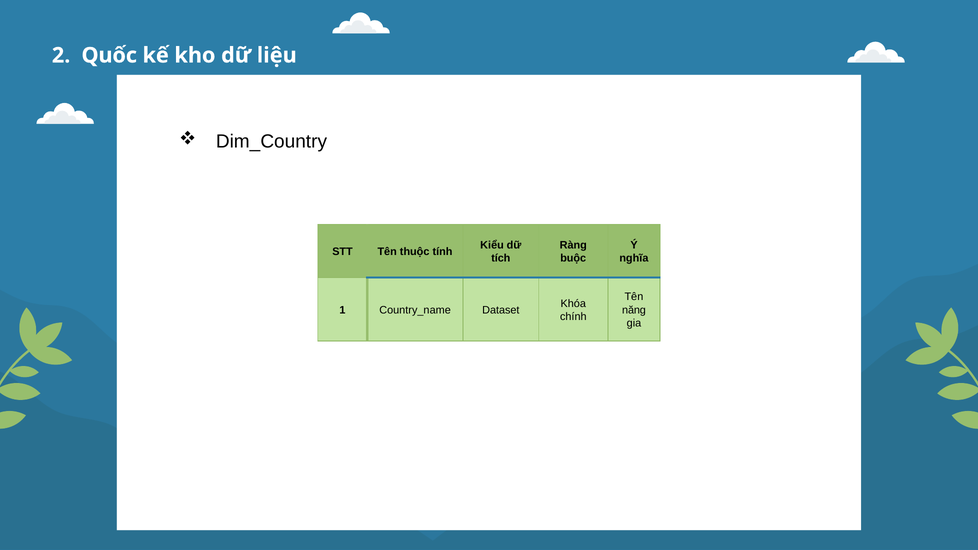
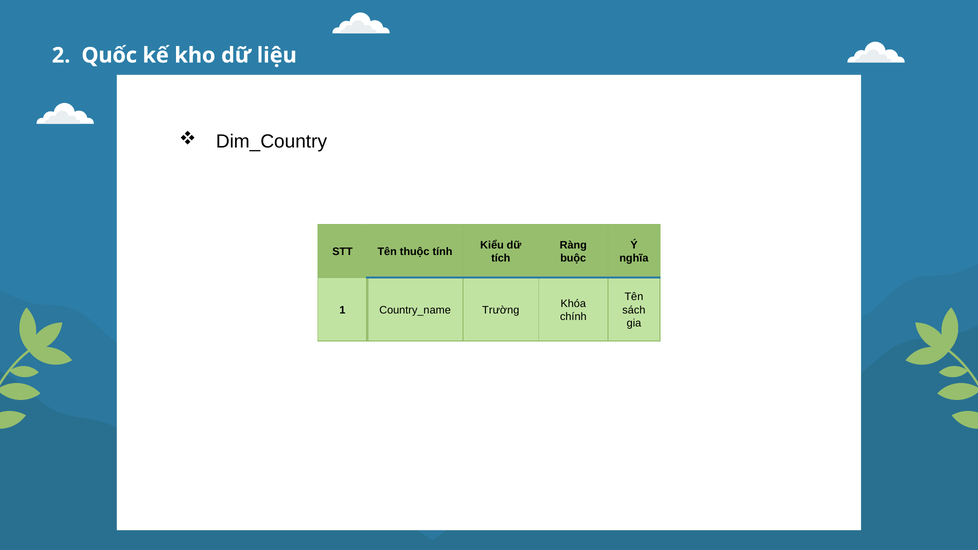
Dataset: Dataset -> Trường (501, 310)
năng: năng -> sách (634, 310)
